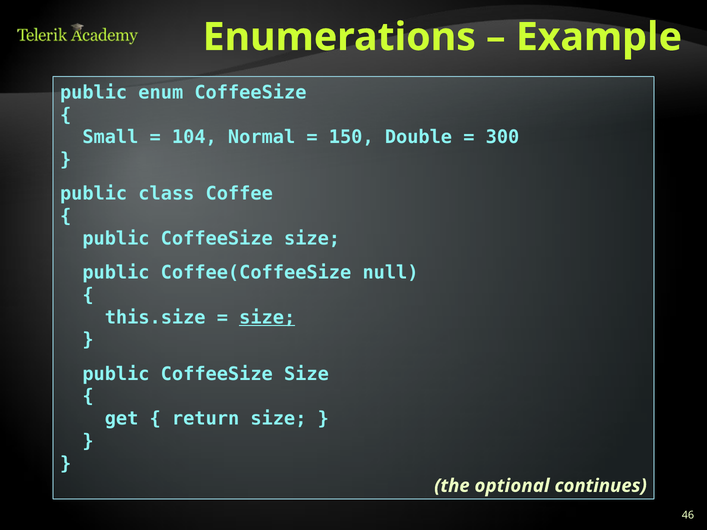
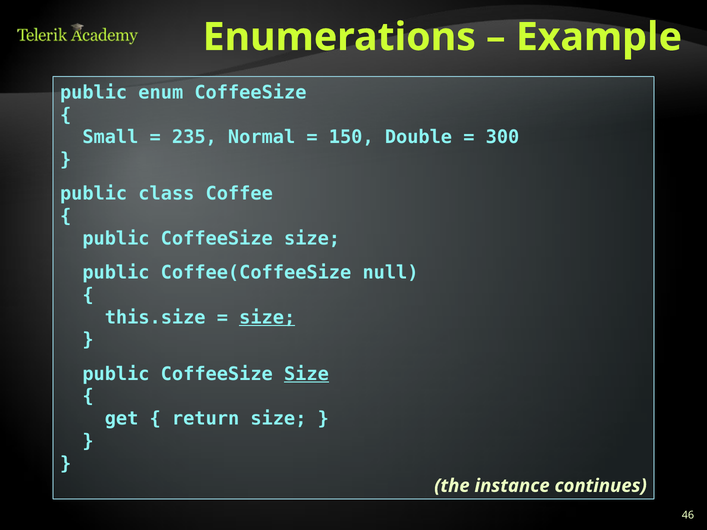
104: 104 -> 235 (194, 137)
Size underline: none -> present (306, 374)
optional: optional -> instance (512, 486)
